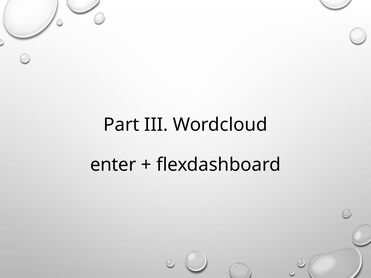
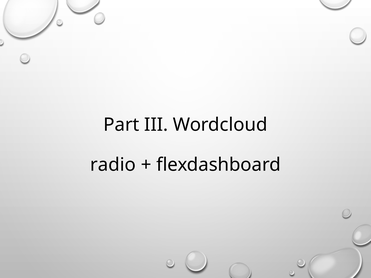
enter: enter -> radio (113, 165)
